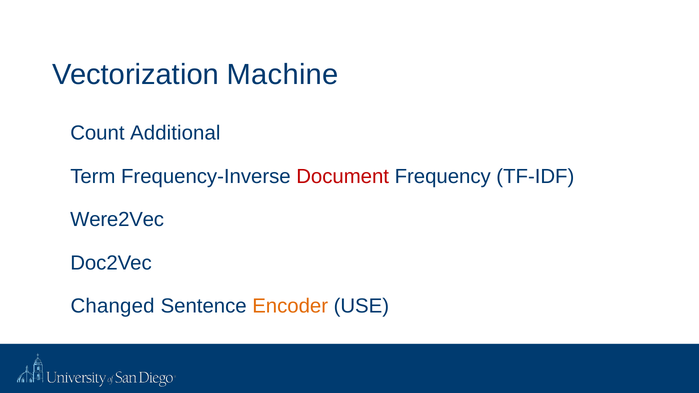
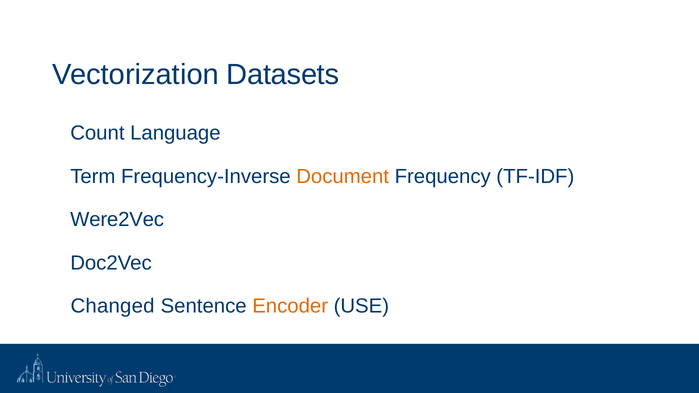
Machine: Machine -> Datasets (283, 75)
Additional: Additional -> Language (175, 133)
Document colour: red -> orange (343, 176)
